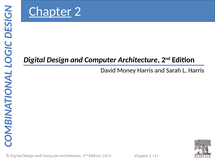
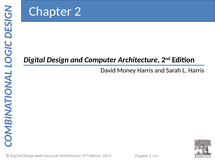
Chapter underline: present -> none (50, 11)
